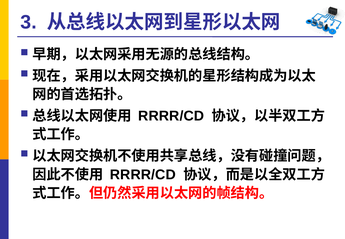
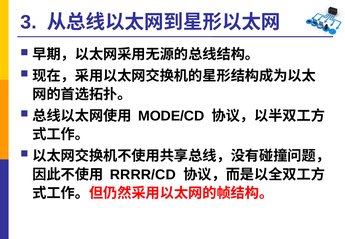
RRRR/CD: RRRR/CD -> MODE/CD (171, 116)
